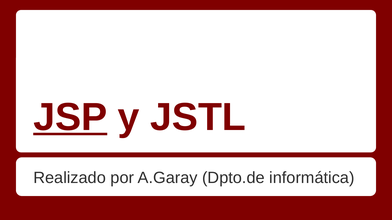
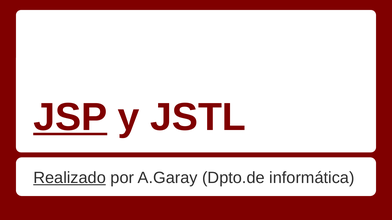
Realizado underline: none -> present (70, 178)
